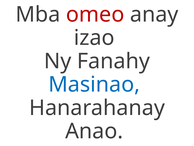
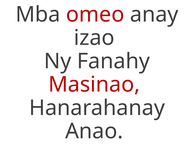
Masinao colour: blue -> red (94, 84)
